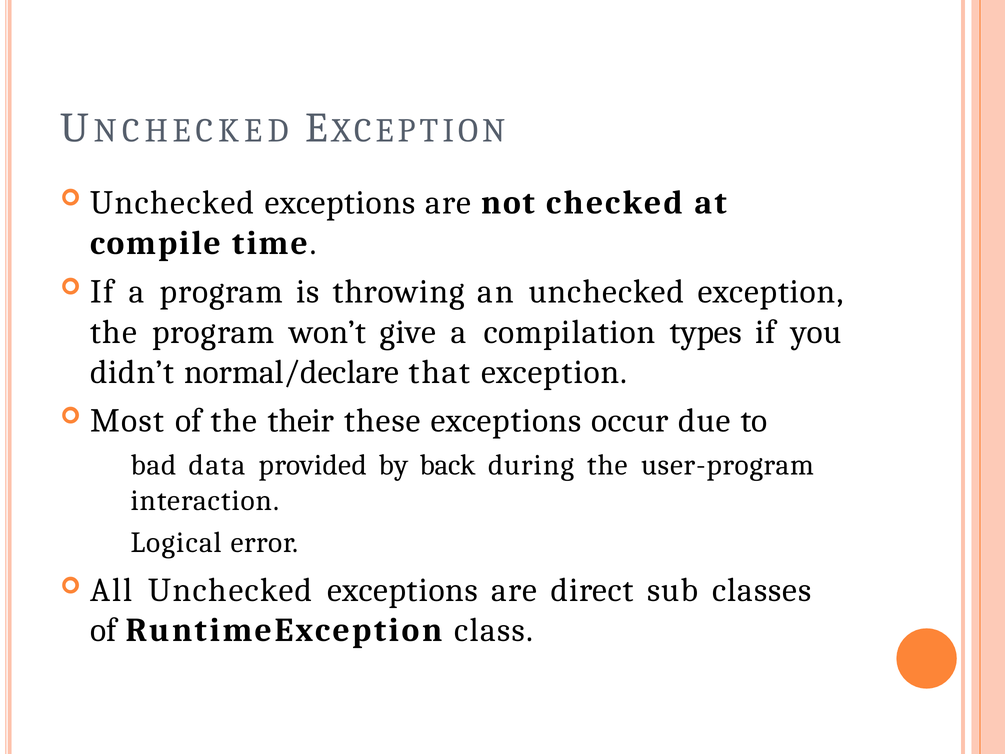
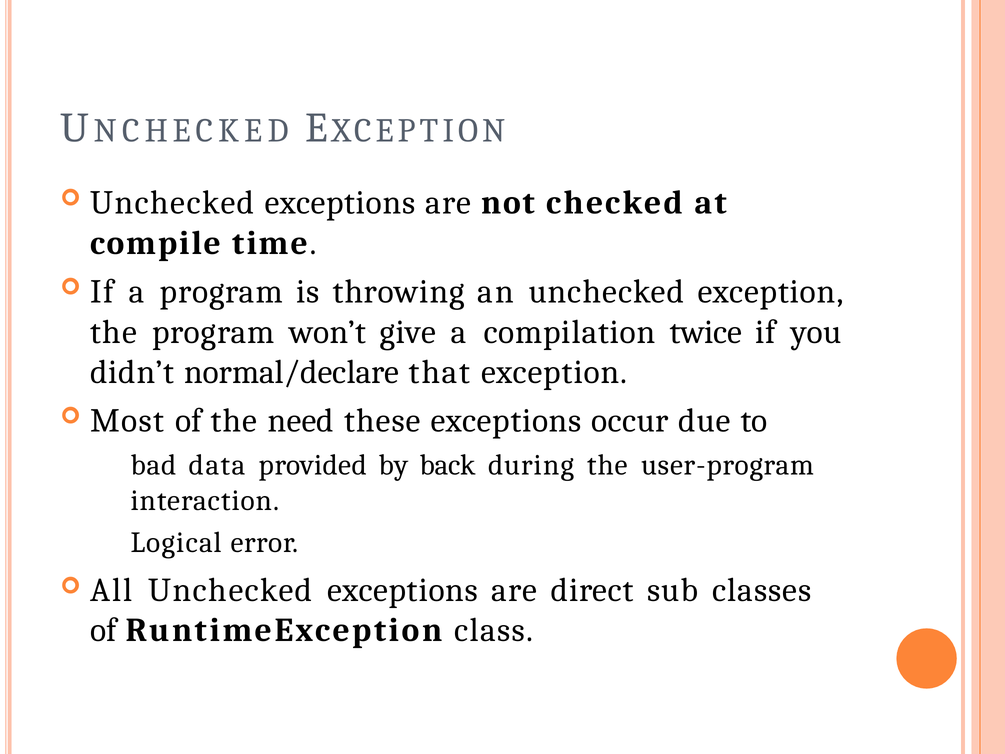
types: types -> twice (706, 332)
their: their -> need (301, 421)
